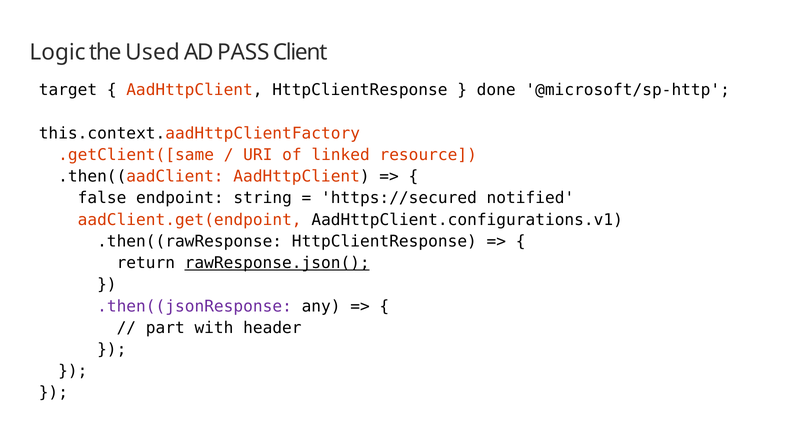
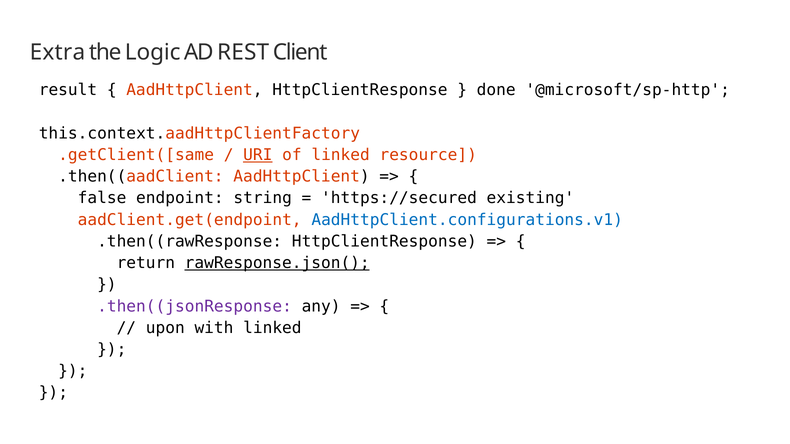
Logic: Logic -> Extra (57, 52)
Used: Used -> Logic (153, 52)
PASS: PASS -> REST (243, 52)
target: target -> result (68, 90)
URI underline: none -> present (258, 155)
notified: notified -> existing (530, 198)
AadHttpClient.configurations.v1 colour: black -> blue (467, 220)
part: part -> upon (165, 328)
with header: header -> linked (272, 328)
